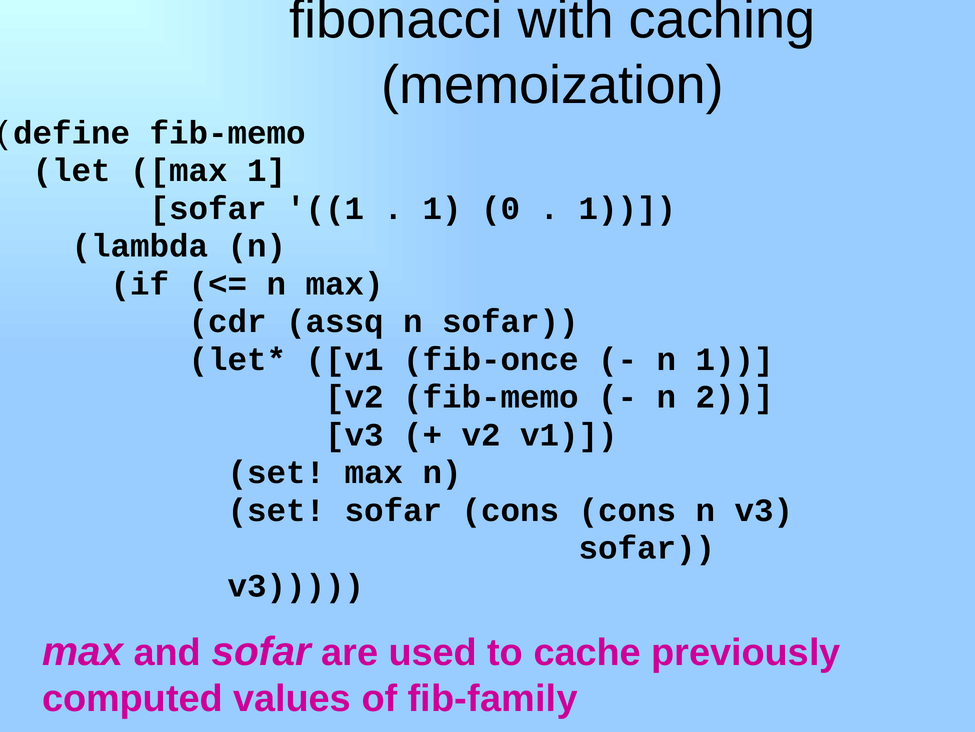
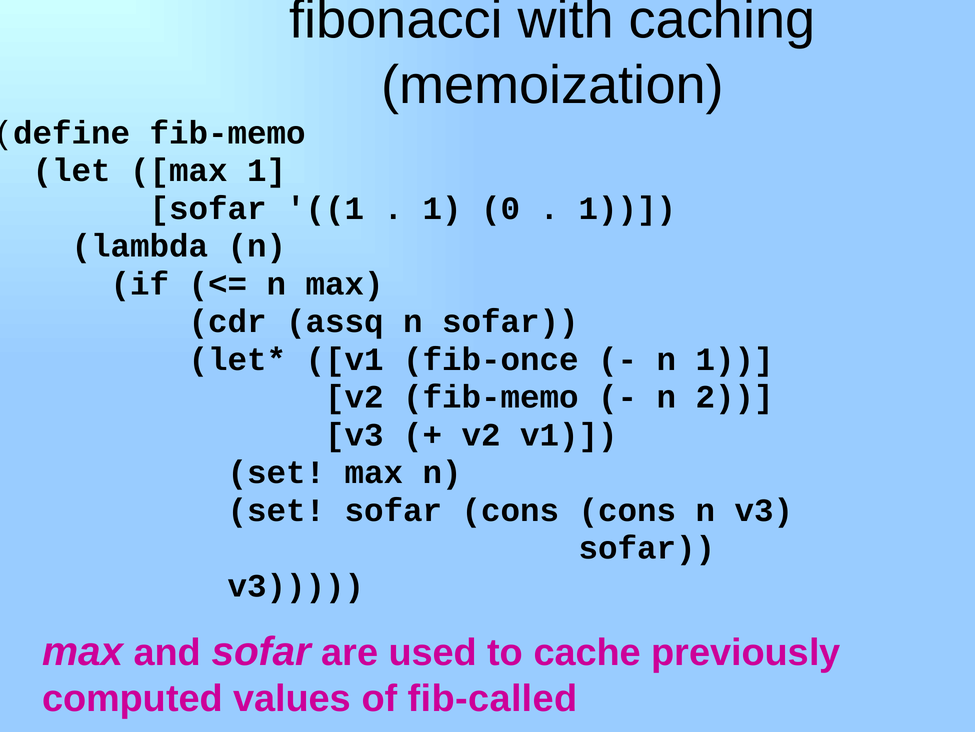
fib-family: fib-family -> fib-called (493, 698)
